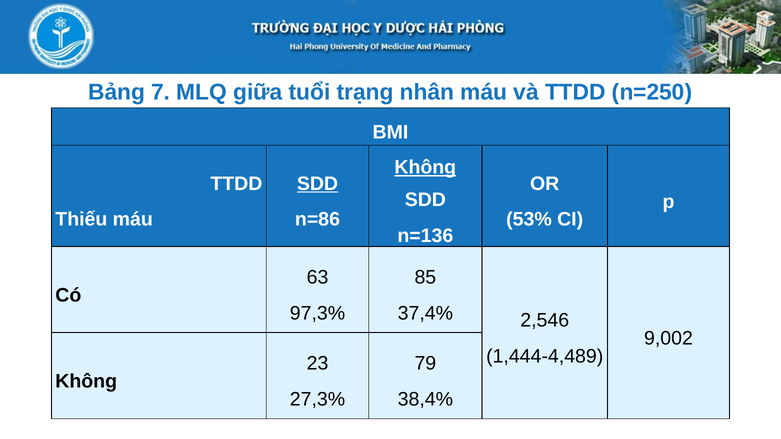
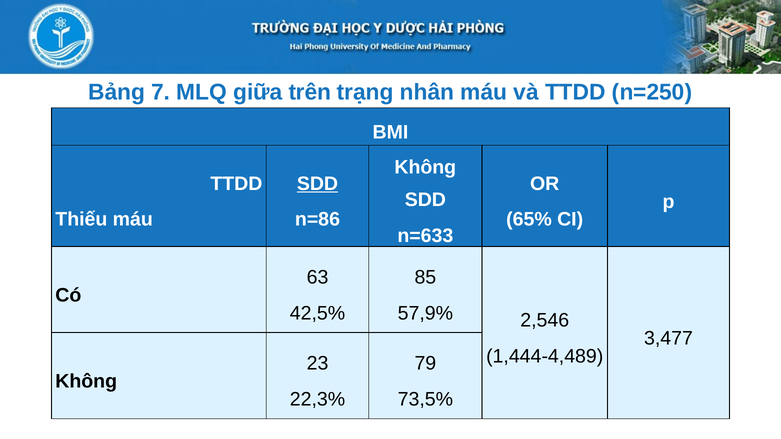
tuổi: tuổi -> trên (310, 93)
Không underline: present -> none (425, 167)
53%: 53% -> 65% (529, 220)
n=136: n=136 -> n=633 (425, 236)
97,3%: 97,3% -> 42,5% (317, 313)
37,4%: 37,4% -> 57,9% (425, 313)
9,002: 9,002 -> 3,477 (669, 339)
27,3%: 27,3% -> 22,3% (317, 400)
38,4%: 38,4% -> 73,5% (425, 400)
